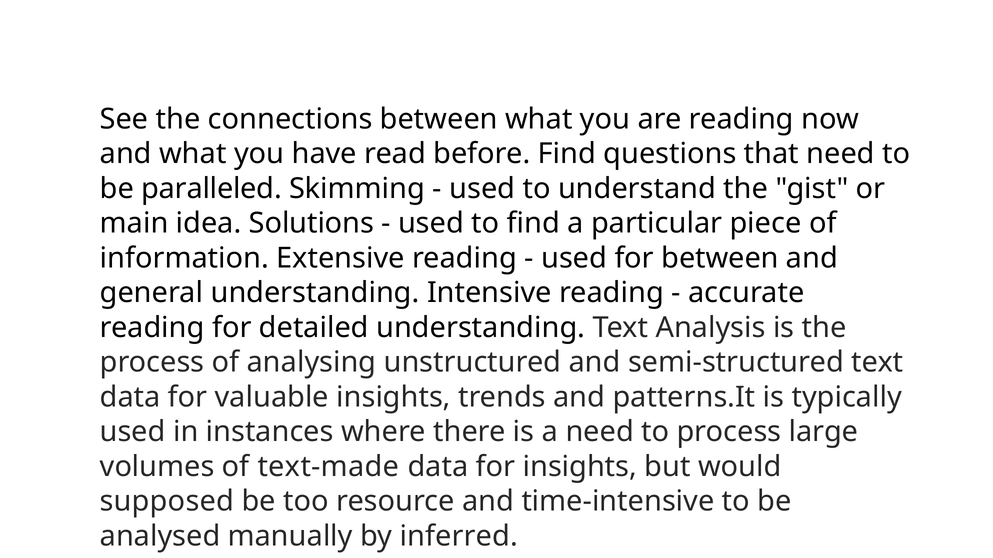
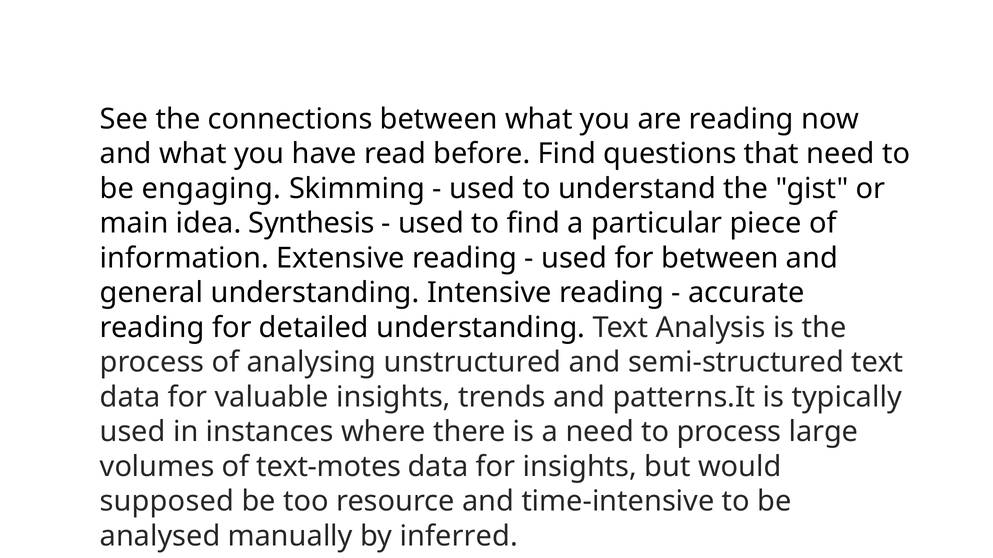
paralleled: paralleled -> engaging (211, 189)
Solutions: Solutions -> Synthesis (311, 224)
text-made: text-made -> text-motes (329, 467)
